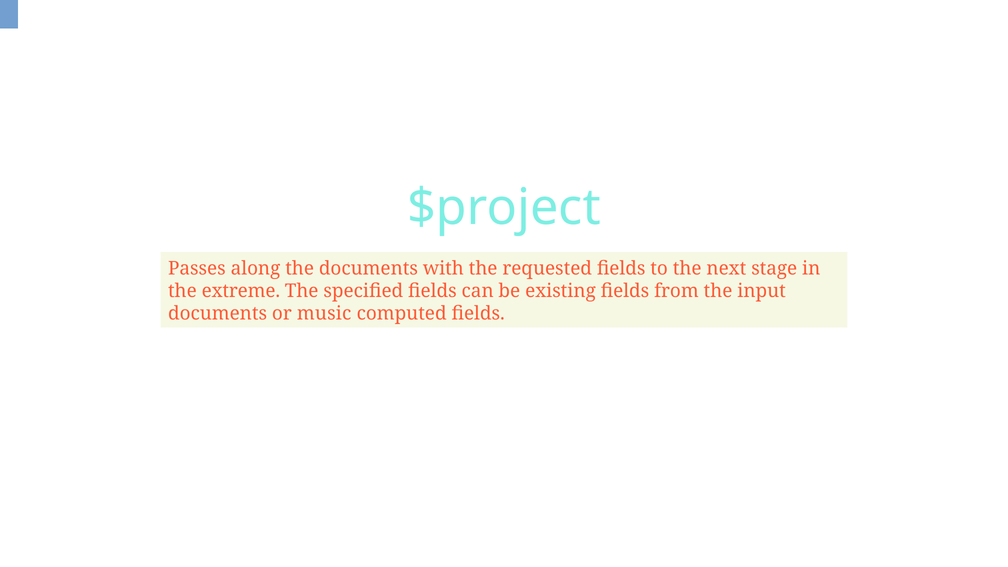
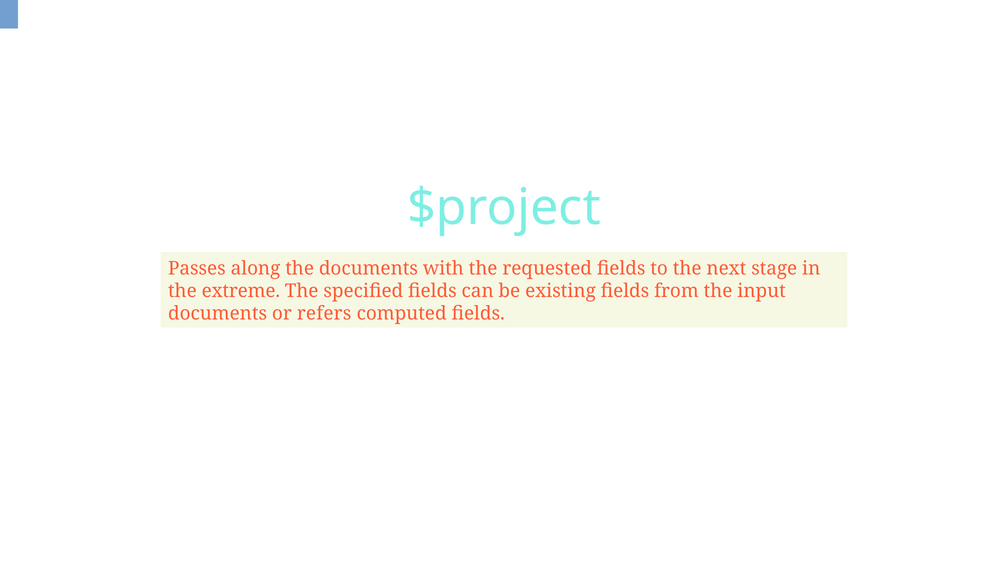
music: music -> refers (324, 314)
